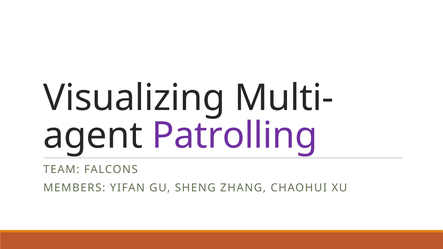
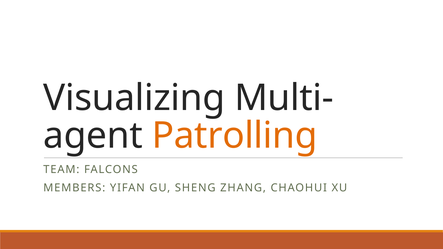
Patrolling colour: purple -> orange (235, 136)
